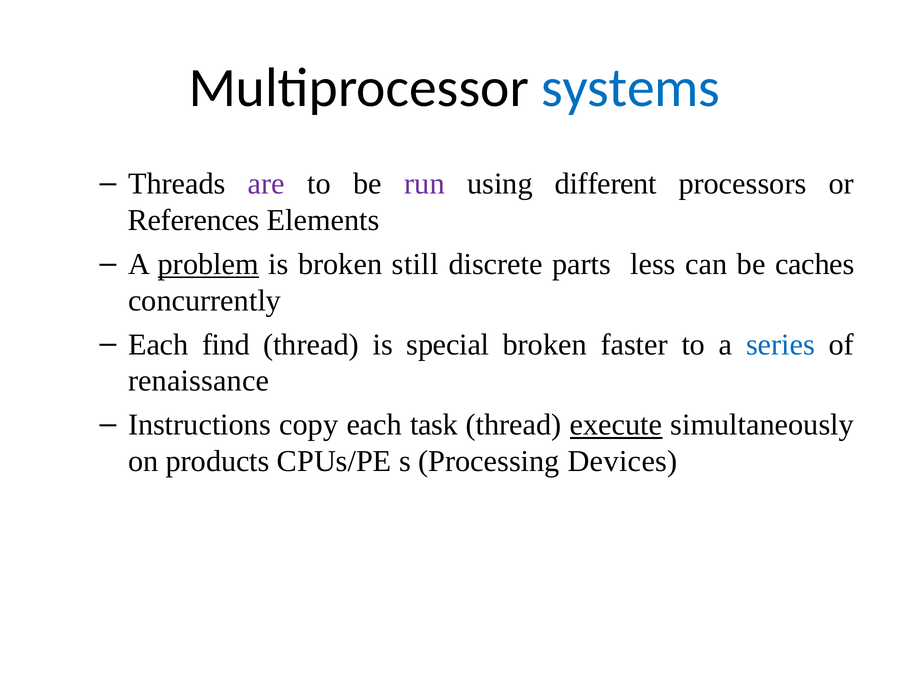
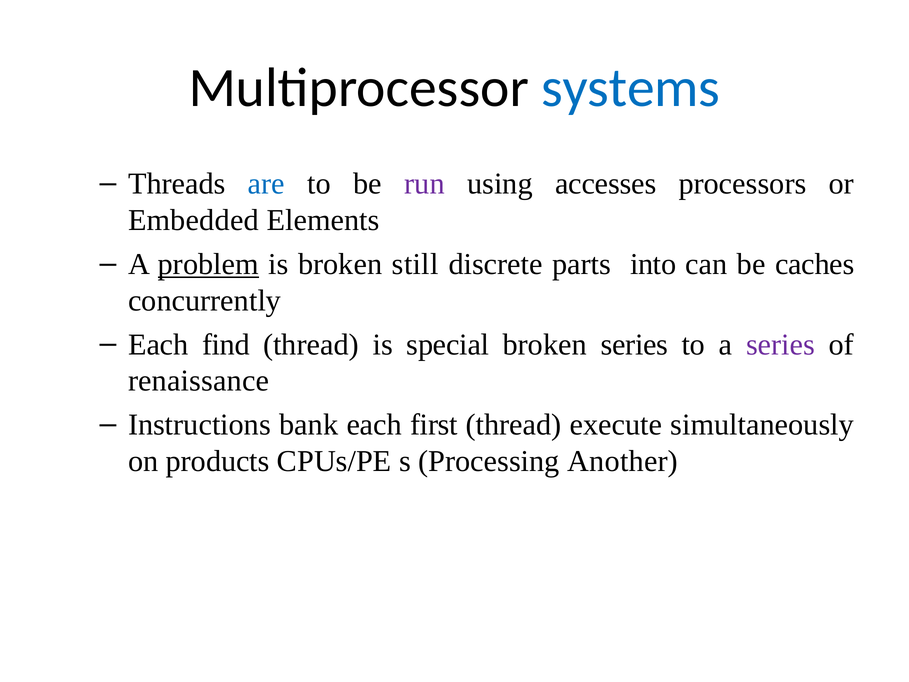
are colour: purple -> blue (266, 184)
different: different -> accesses (606, 184)
References: References -> Embedded (193, 220)
less: less -> into (653, 264)
broken faster: faster -> series (634, 344)
series colour: blue -> purple (781, 344)
copy: copy -> bank (309, 425)
task: task -> first (434, 425)
execute underline: present -> none (616, 425)
Devices: Devices -> Another (623, 461)
